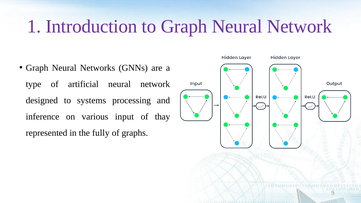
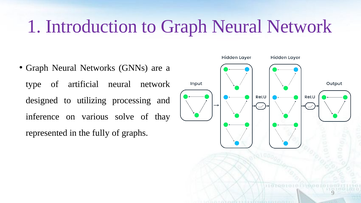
systems: systems -> utilizing (92, 100)
input: input -> solve (125, 117)
